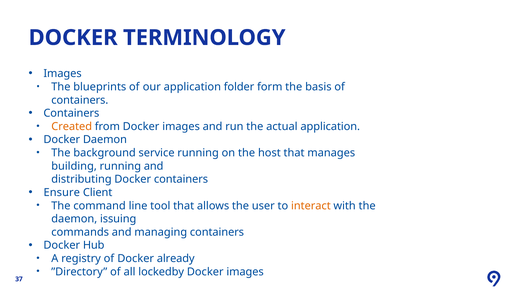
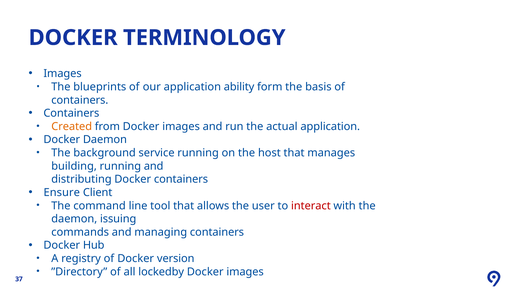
folder: folder -> ability (239, 87)
interact colour: orange -> red (311, 206)
already: already -> version (176, 259)
